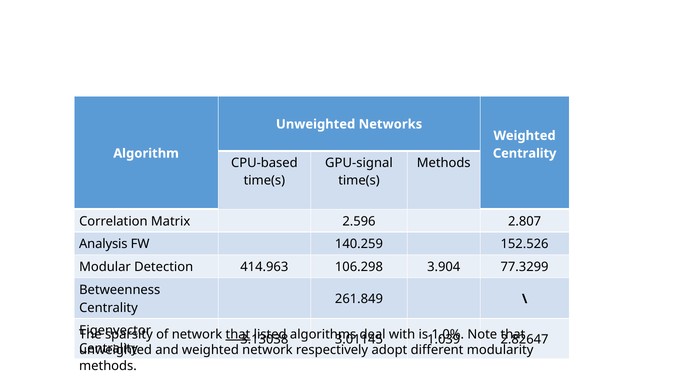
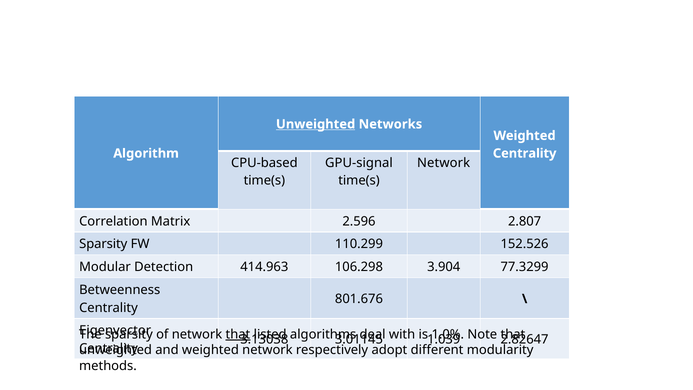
Unweighted underline: none -> present (316, 124)
Methods: Methods -> Network (444, 163)
Analysis: Analysis -> Sparsity (103, 244)
140.259: 140.259 -> 110.299 (359, 244)
261.849: 261.849 -> 801.676 (359, 299)
